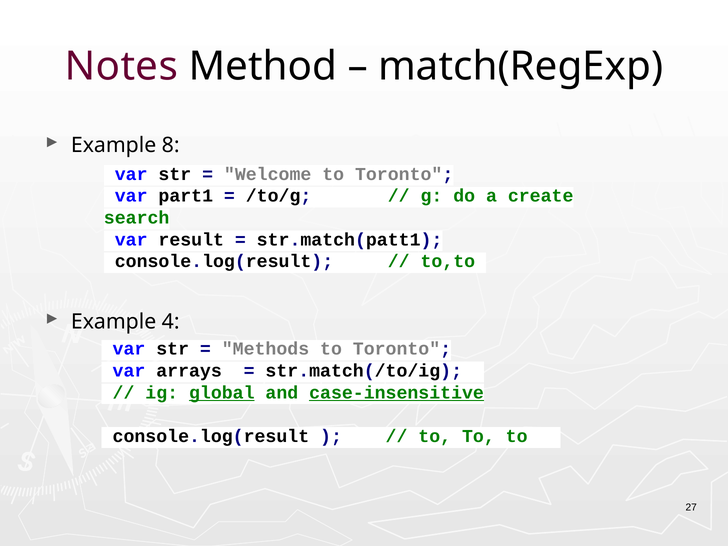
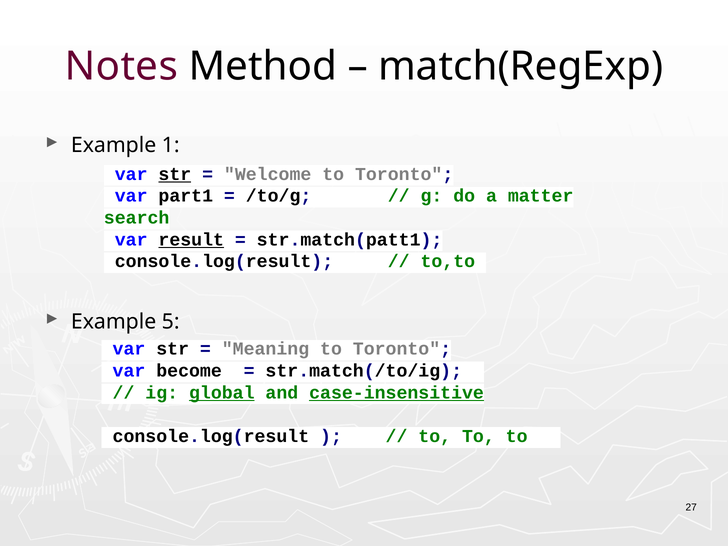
8: 8 -> 1 (171, 145)
str underline: none -> present (175, 174)
create: create -> matter (541, 196)
result underline: none -> present (191, 240)
4: 4 -> 5 (171, 322)
Methods: Methods -> Meaning (265, 349)
arrays: arrays -> become (189, 371)
